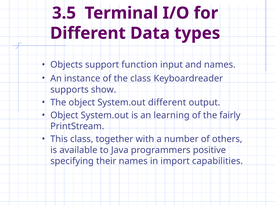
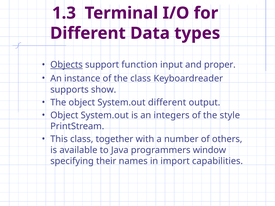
3.5: 3.5 -> 1.3 (64, 13)
Objects underline: none -> present (67, 65)
and names: names -> proper (220, 65)
learning: learning -> integers (172, 115)
fairly: fairly -> style (230, 115)
positive: positive -> window (209, 150)
